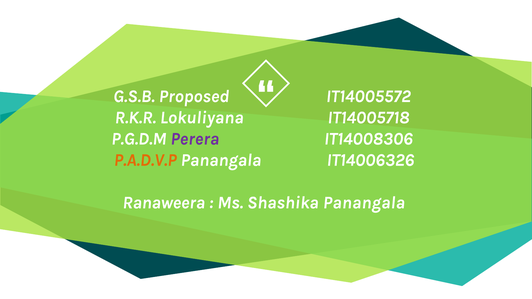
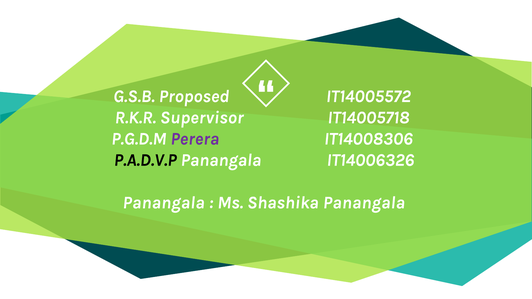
Lokuliyana: Lokuliyana -> Supervisor (202, 118)
P.A.D.V.P colour: orange -> black (145, 160)
Ranaweera: Ranaweera -> Panangala (164, 203)
